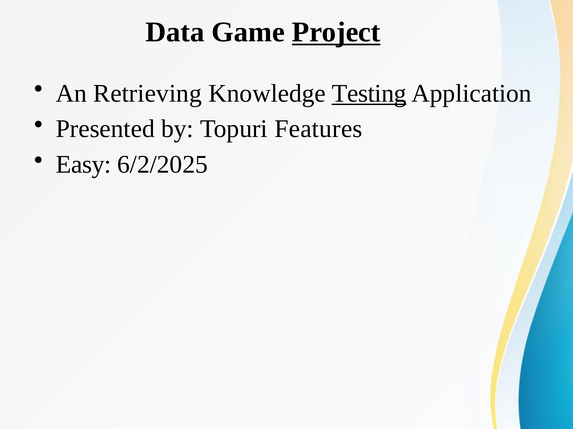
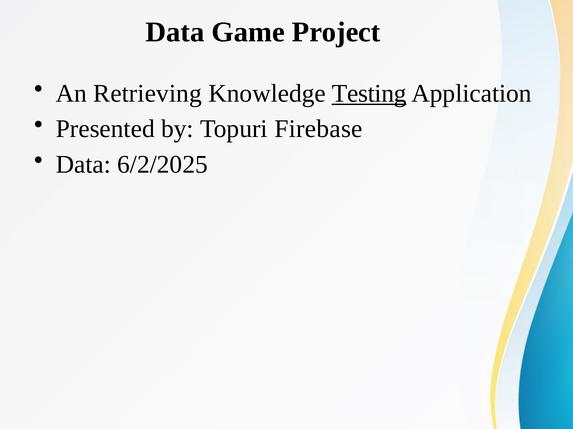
Project underline: present -> none (336, 32)
Features: Features -> Firebase (318, 129)
Easy: Easy -> Data (83, 165)
